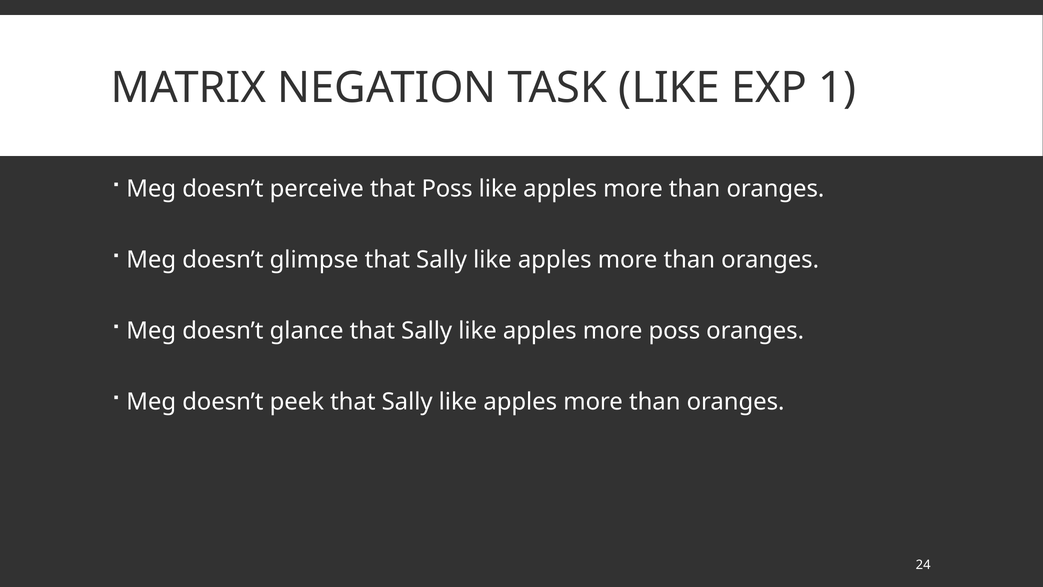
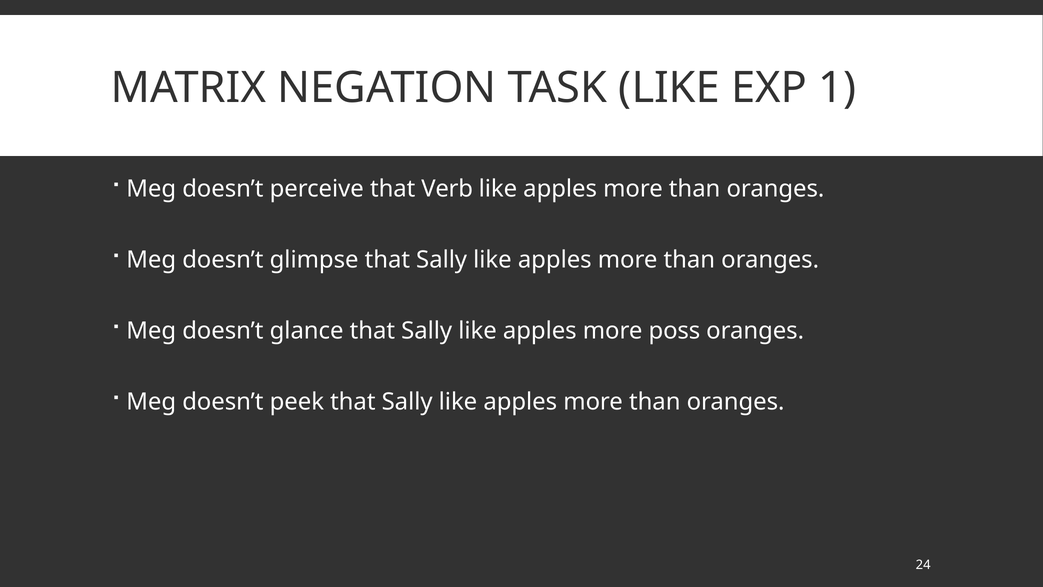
that Poss: Poss -> Verb (447, 189)
